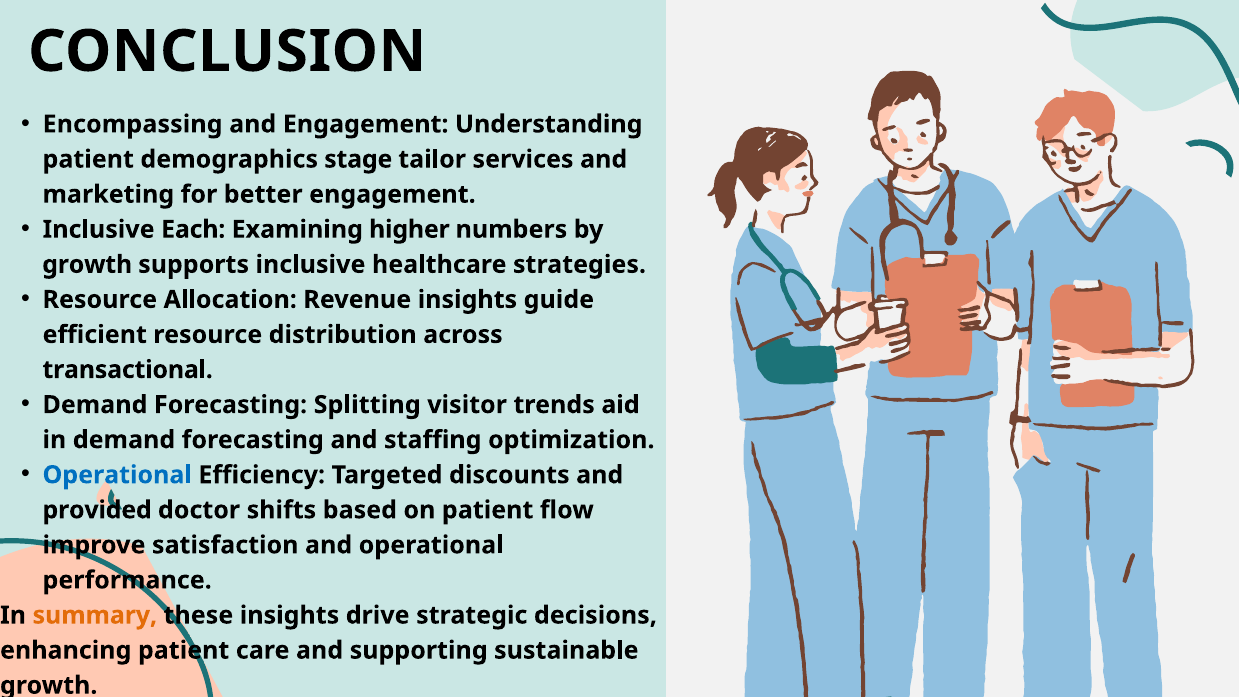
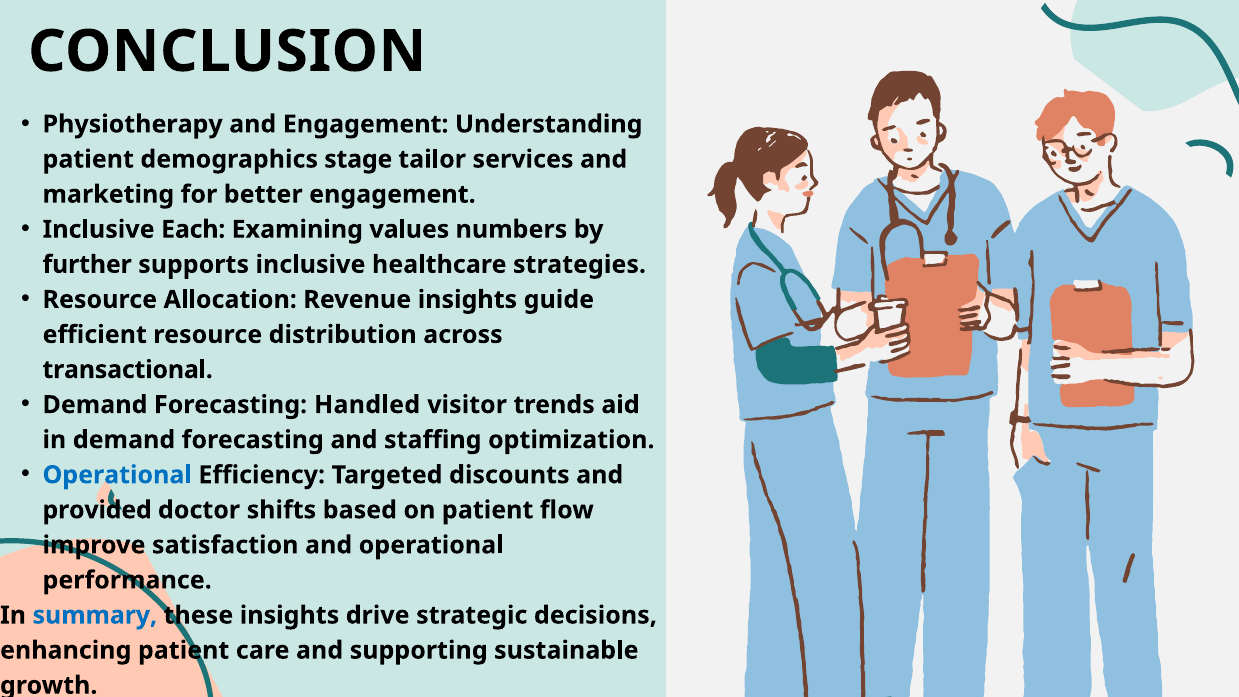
Encompassing: Encompassing -> Physiotherapy (133, 124)
higher: higher -> values (409, 229)
growth: growth -> further (87, 265)
Splitting: Splitting -> Handled (367, 405)
summary colour: orange -> blue (95, 615)
